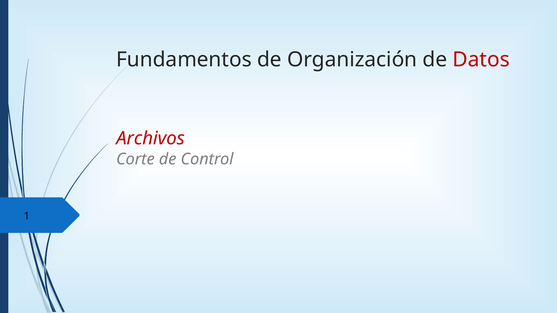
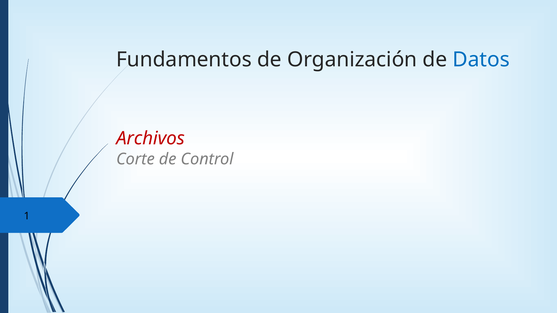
Datos colour: red -> blue (481, 60)
